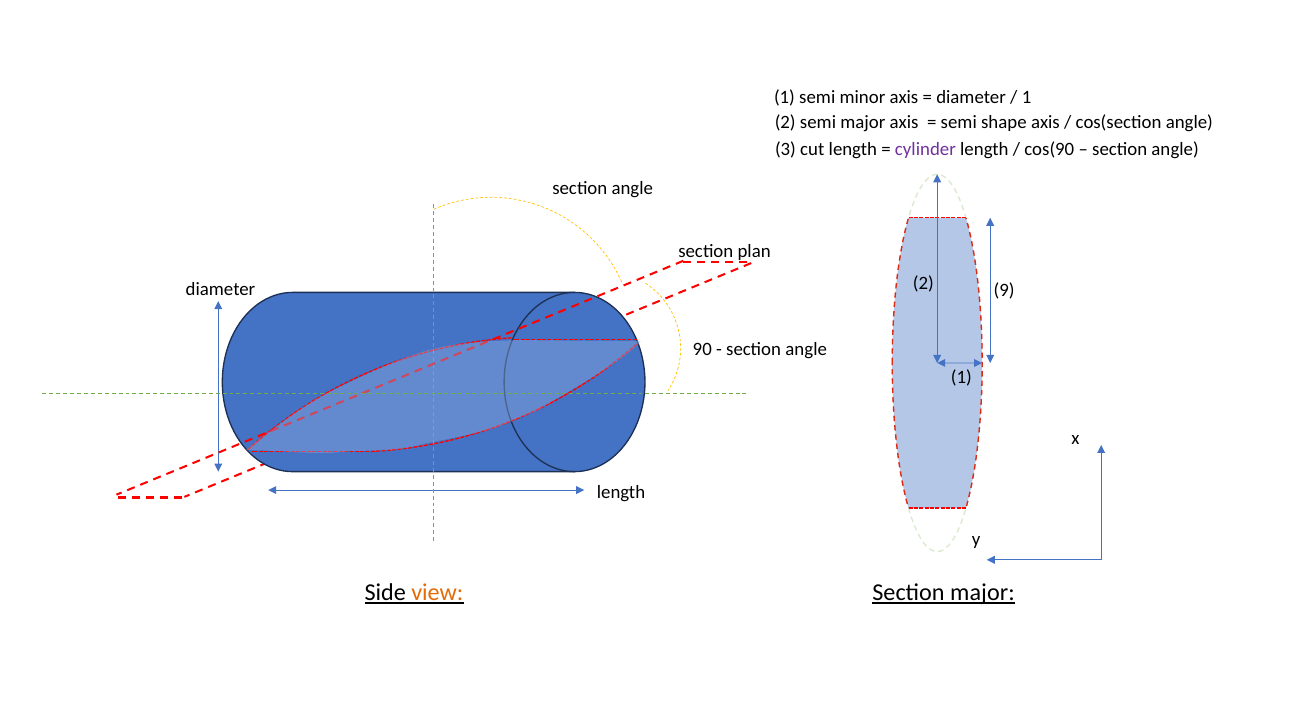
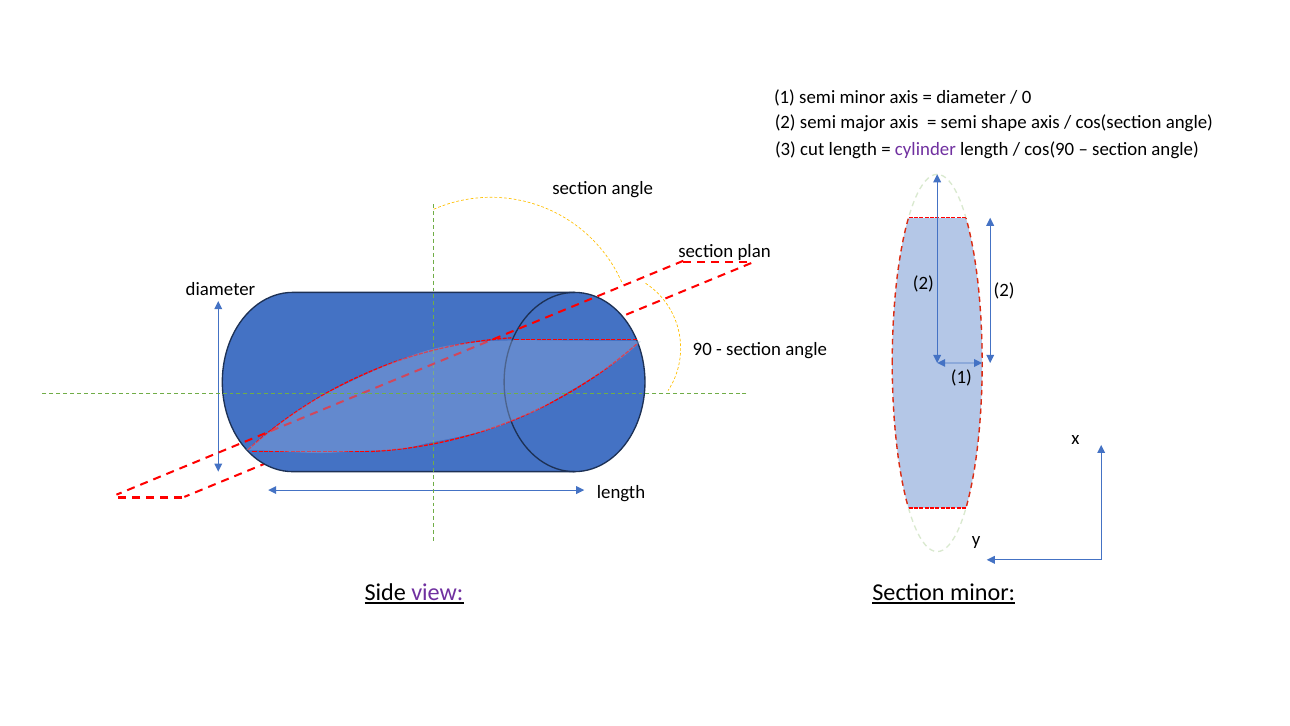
1: 1 -> 0 (1027, 97)
2 9: 9 -> 2 (1004, 290)
view colour: orange -> purple (437, 592)
Section major: major -> minor (983, 592)
